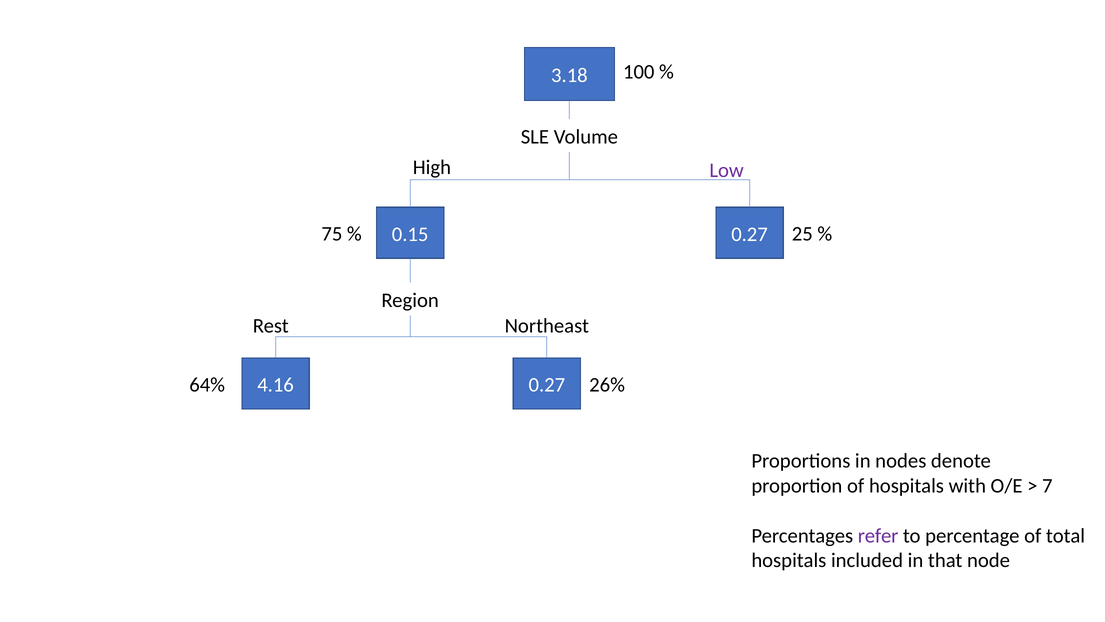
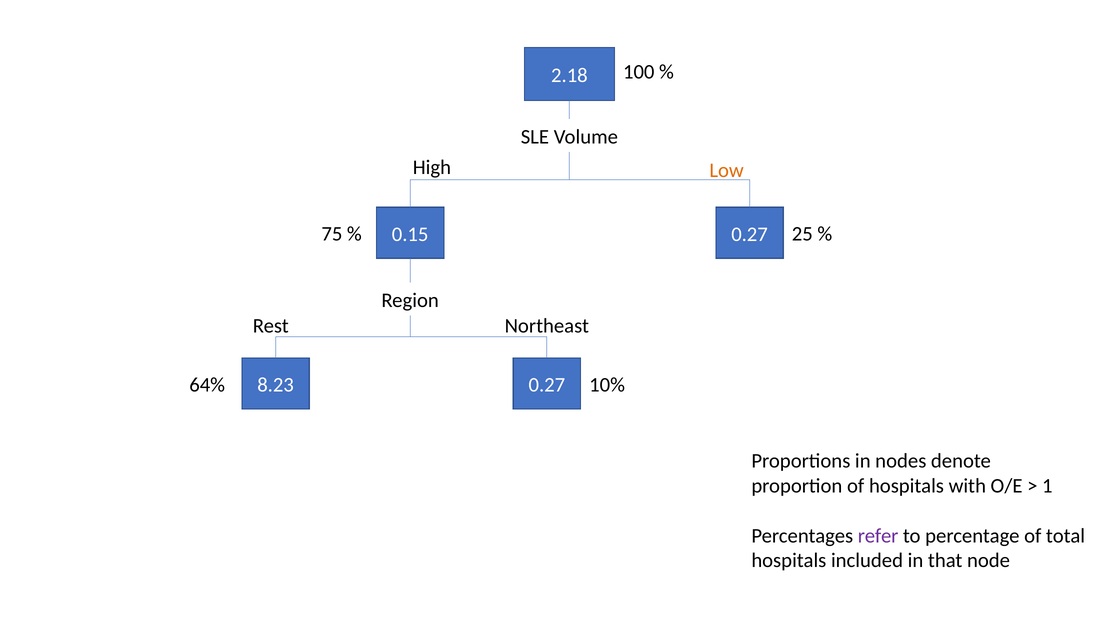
3.18: 3.18 -> 2.18 (569, 75)
Low colour: purple -> orange (727, 170)
26%: 26% -> 10% (607, 385)
4.16: 4.16 -> 8.23 (276, 385)
7: 7 -> 1 (1047, 486)
